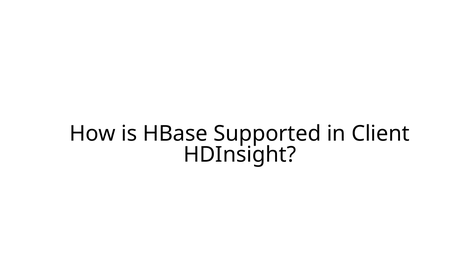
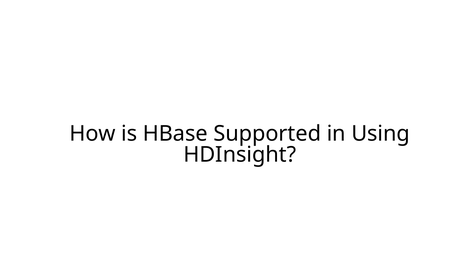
Client: Client -> Using (381, 134)
